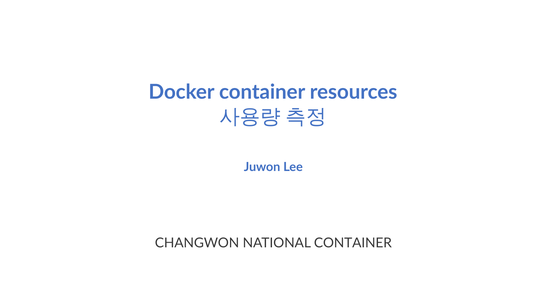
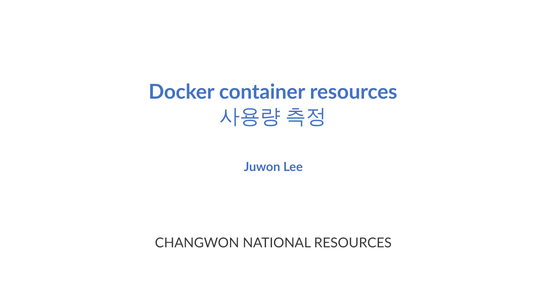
NATIONAL CONTAINER: CONTAINER -> RESOURCES (353, 243)
